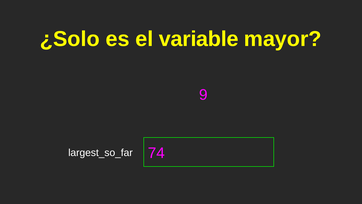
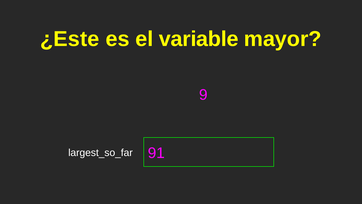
¿Solo: ¿Solo -> ¿Este (70, 39)
74: 74 -> 91 (156, 153)
